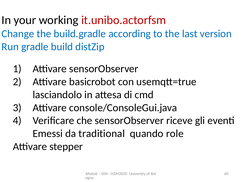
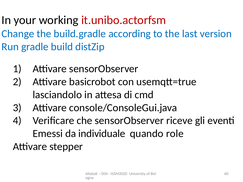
traditional: traditional -> individuale (102, 134)
